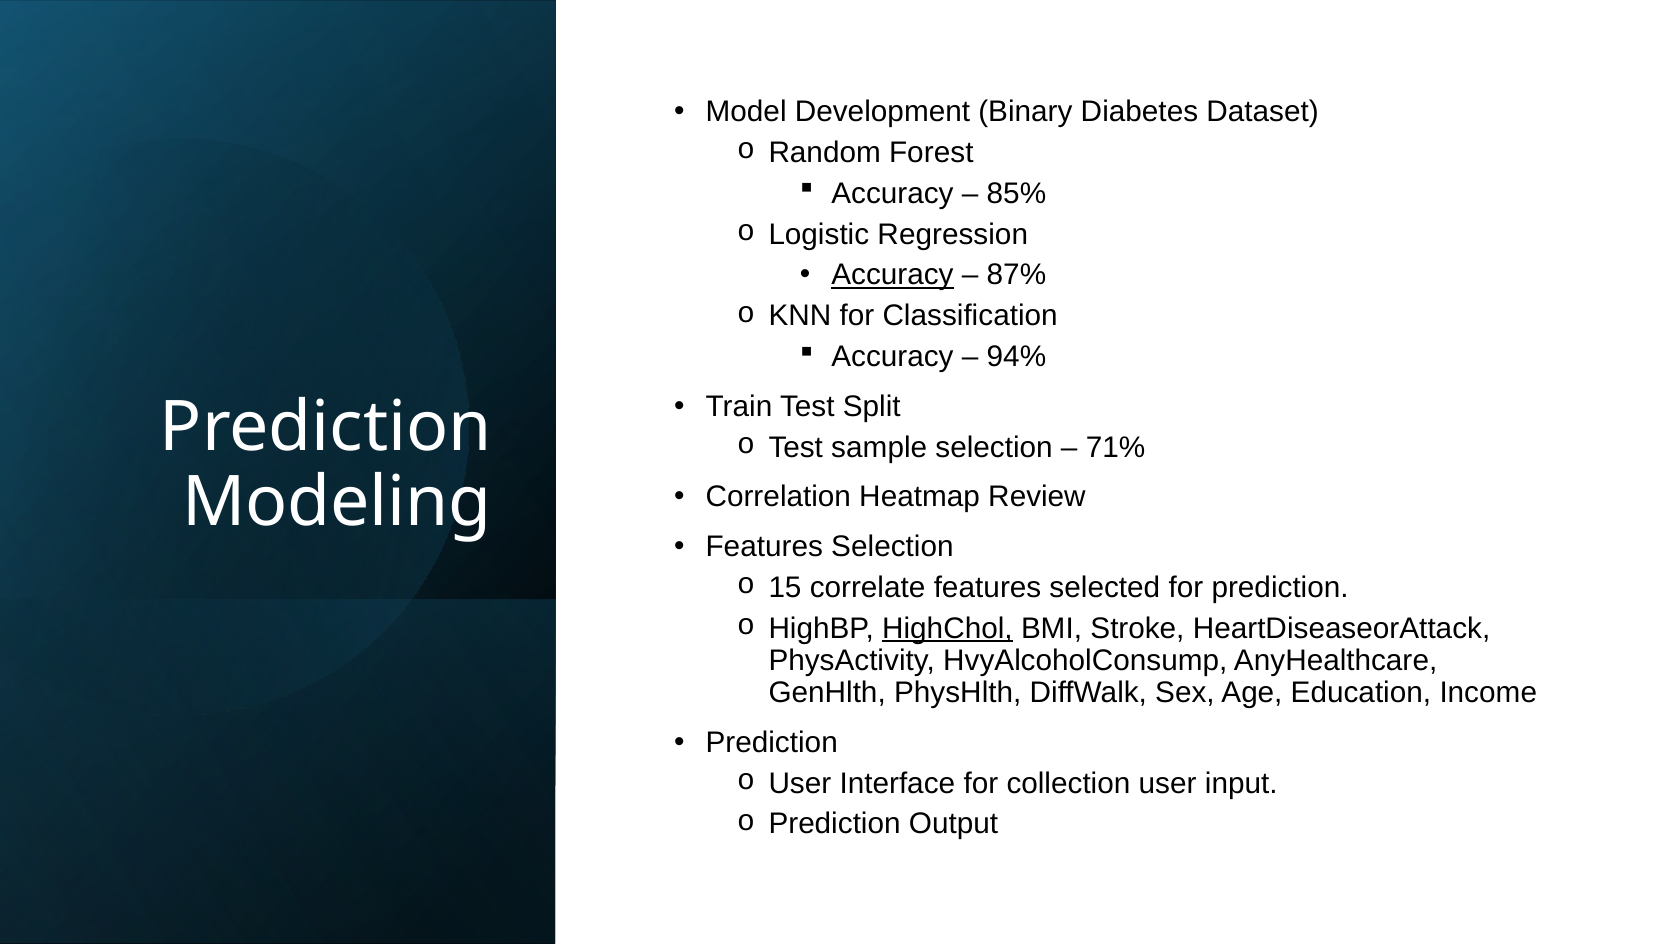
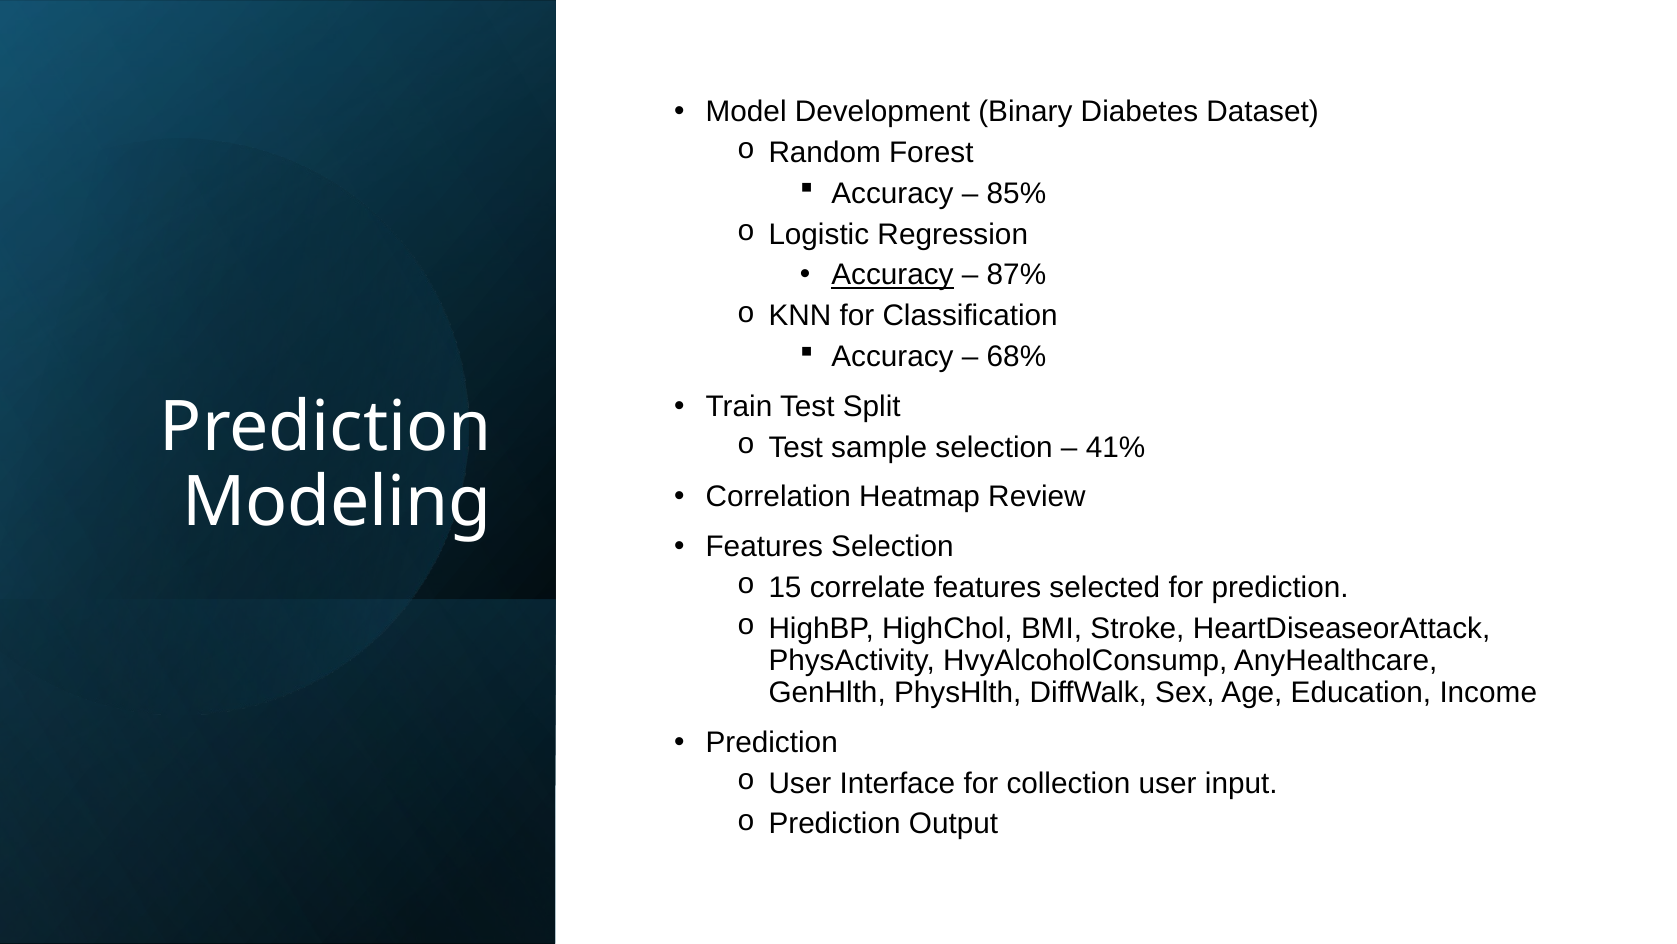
94%: 94% -> 68% (1016, 357)
71%: 71% -> 41% (1116, 447)
HighChol underline: present -> none (947, 628)
